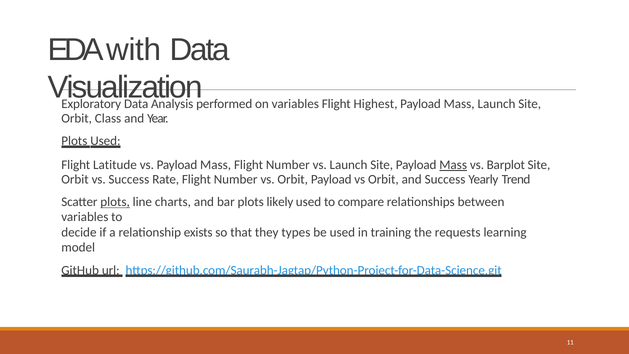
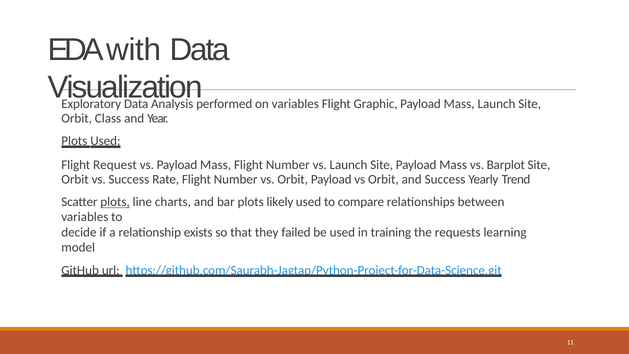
Highest: Highest -> Graphic (376, 104)
Latitude: Latitude -> Request (115, 165)
Mass underline: present -> none (453, 165)
types: types -> failed (296, 232)
